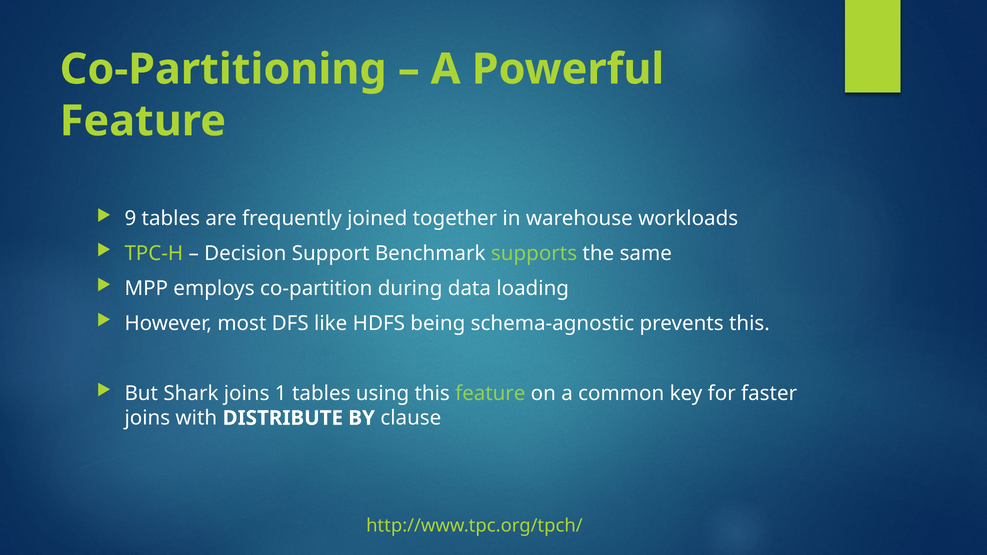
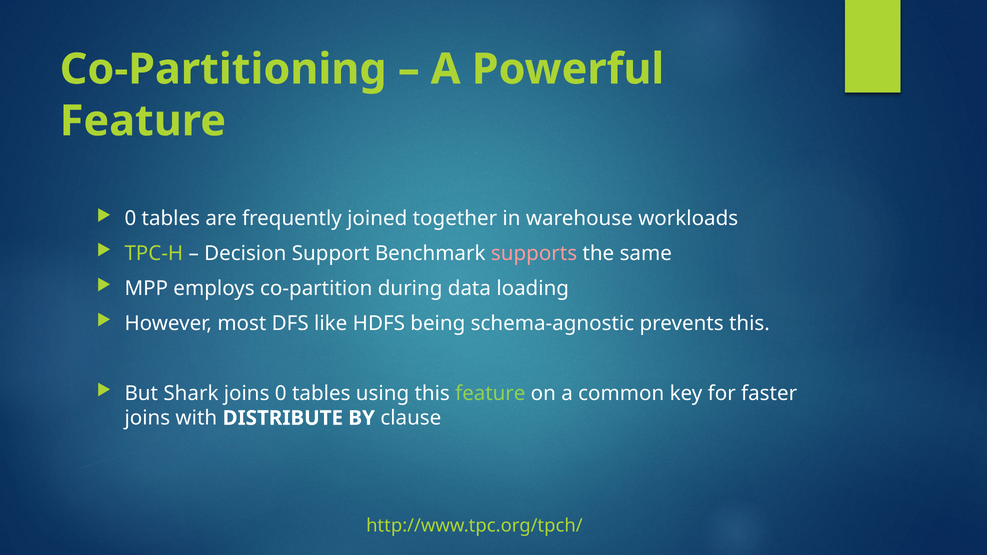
9: 9 -> 0 (130, 219)
supports colour: light green -> pink (534, 254)
joins 1: 1 -> 0 (281, 394)
